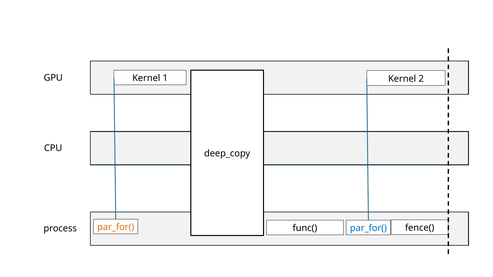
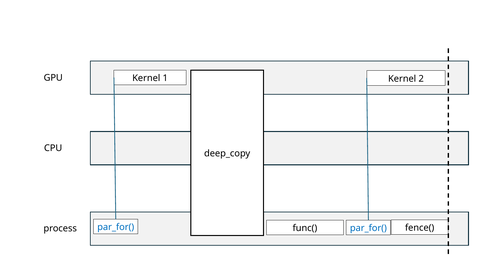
par_for( colour: orange -> blue (116, 227)
